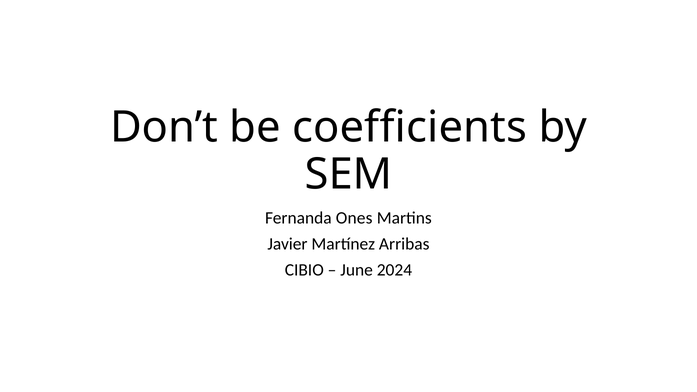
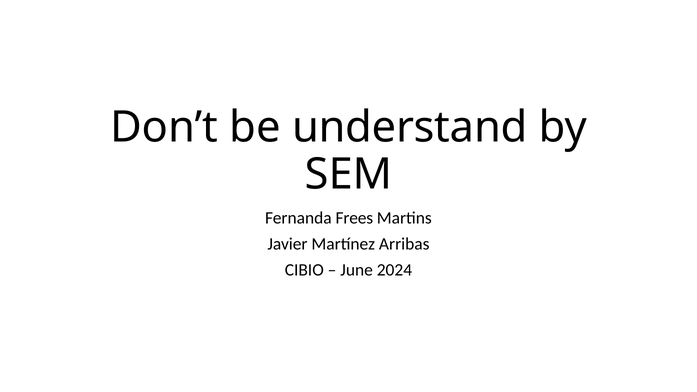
coefficients: coefficients -> understand (410, 127)
Ones: Ones -> Frees (354, 218)
